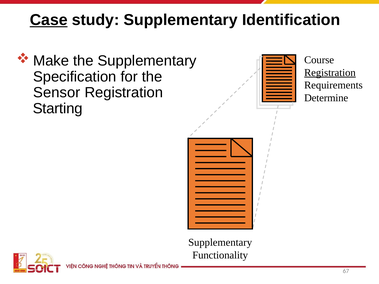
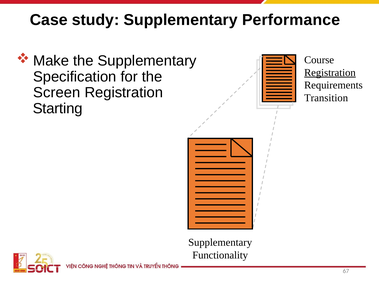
Case underline: present -> none (49, 20)
Identification: Identification -> Performance (291, 20)
Sensor: Sensor -> Screen (57, 93)
Determine: Determine -> Transition (326, 98)
